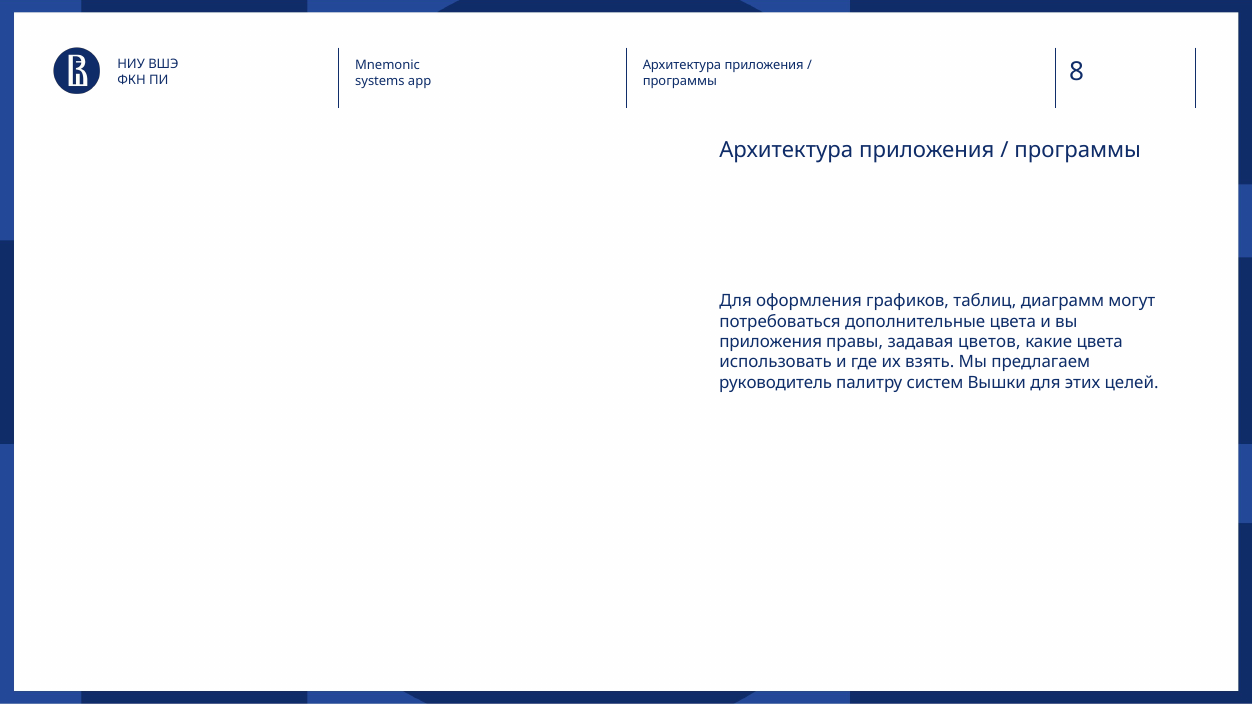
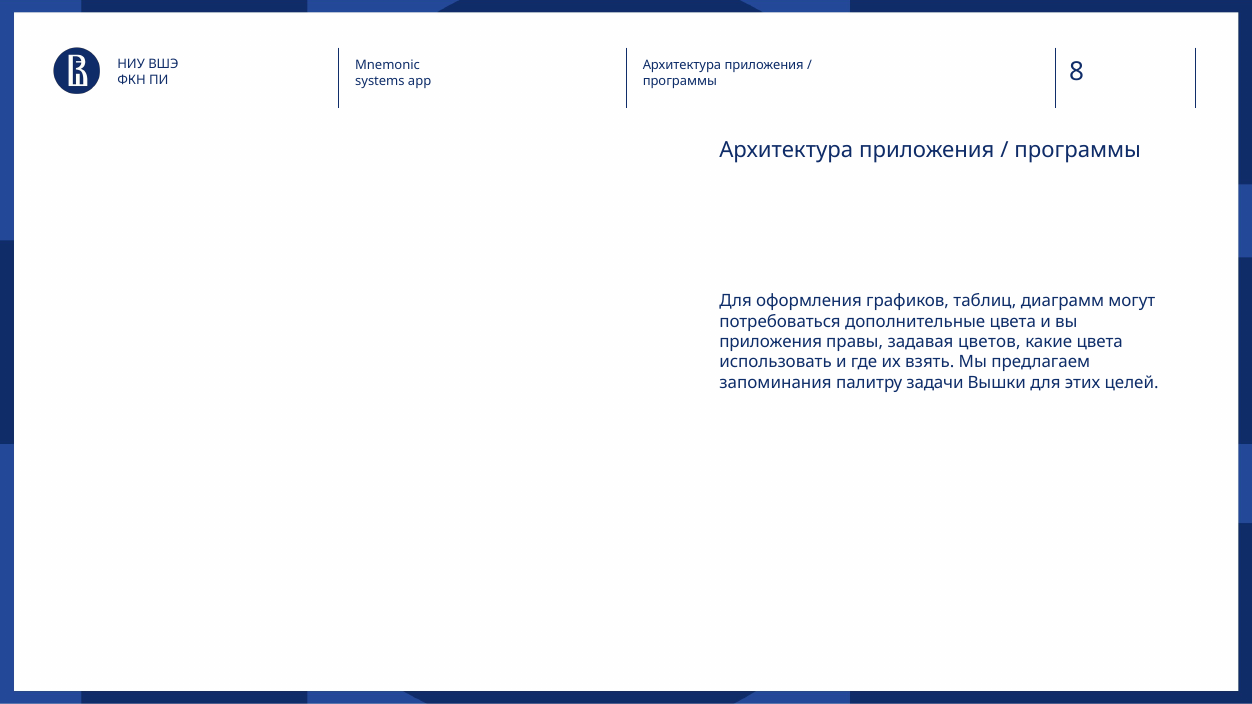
руководитель: руководитель -> запоминания (776, 383)
систем: систем -> задачи (935, 383)
